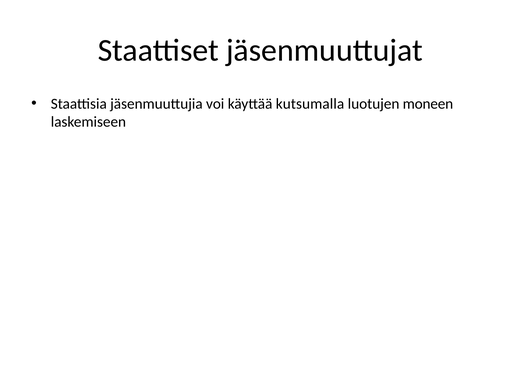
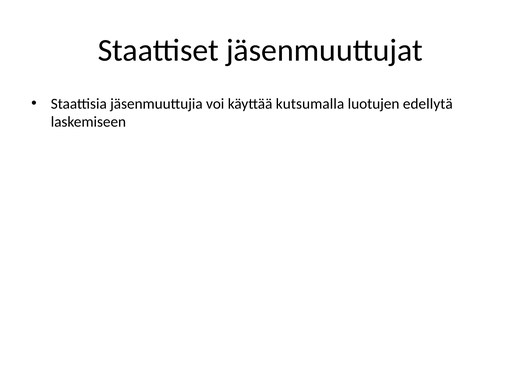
moneen: moneen -> edellytä (428, 104)
